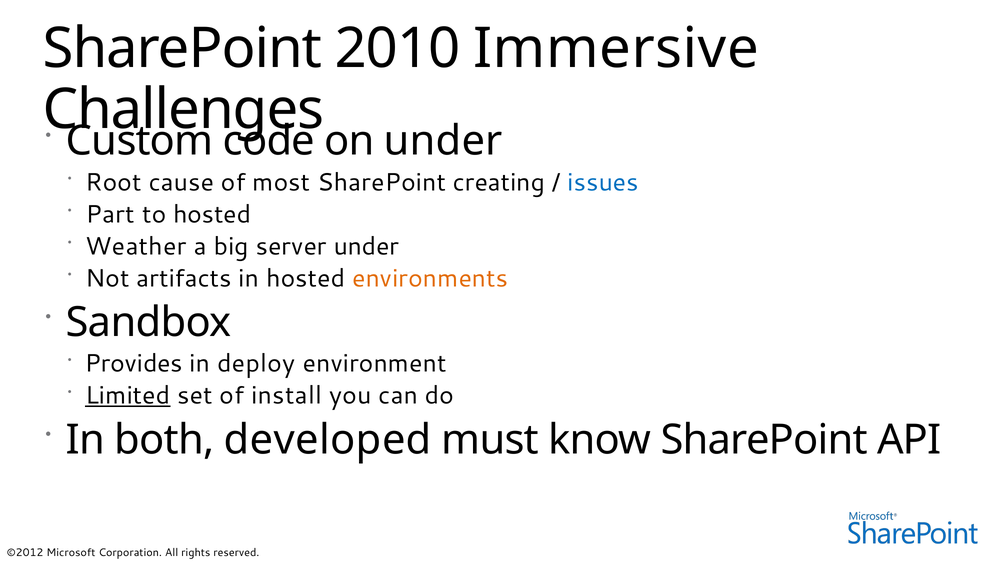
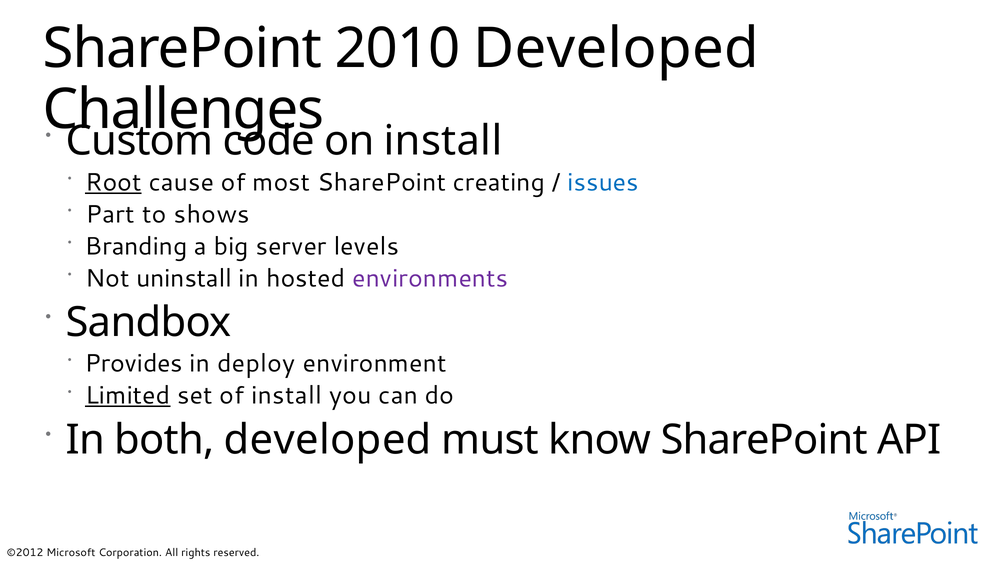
2010 Immersive: Immersive -> Developed (616, 49)
on under: under -> install (443, 141)
Root underline: none -> present (113, 182)
to hosted: hosted -> shows (212, 214)
Weather: Weather -> Branding (136, 246)
server under: under -> levels (366, 246)
artifacts: artifacts -> uninstall (184, 278)
environments colour: orange -> purple (430, 278)
